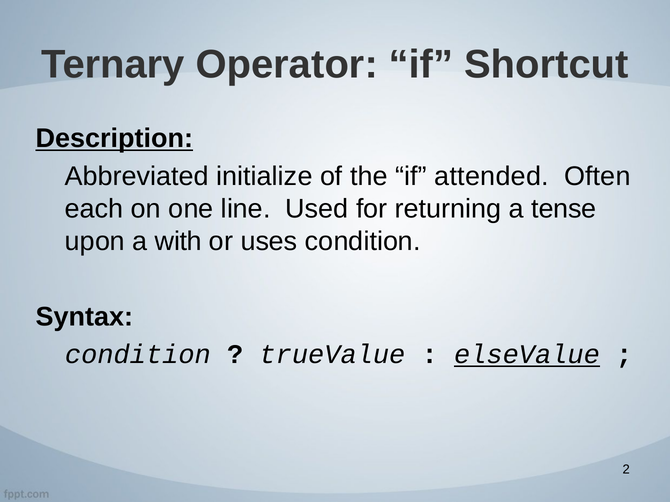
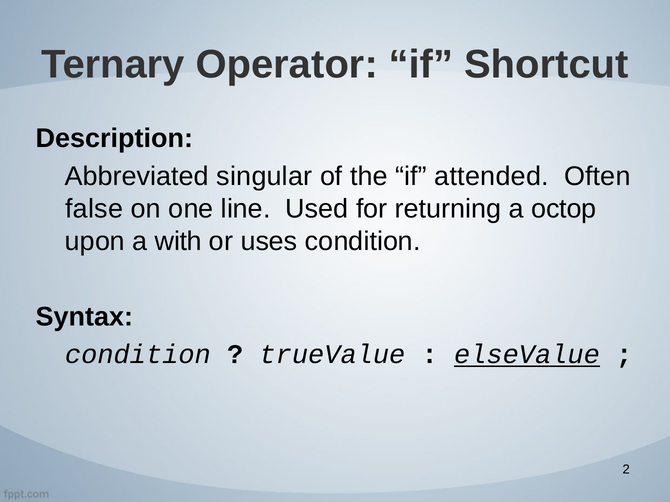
Description underline: present -> none (114, 139)
initialize: initialize -> singular (264, 177)
each: each -> false (94, 209)
tense: tense -> octop (564, 209)
